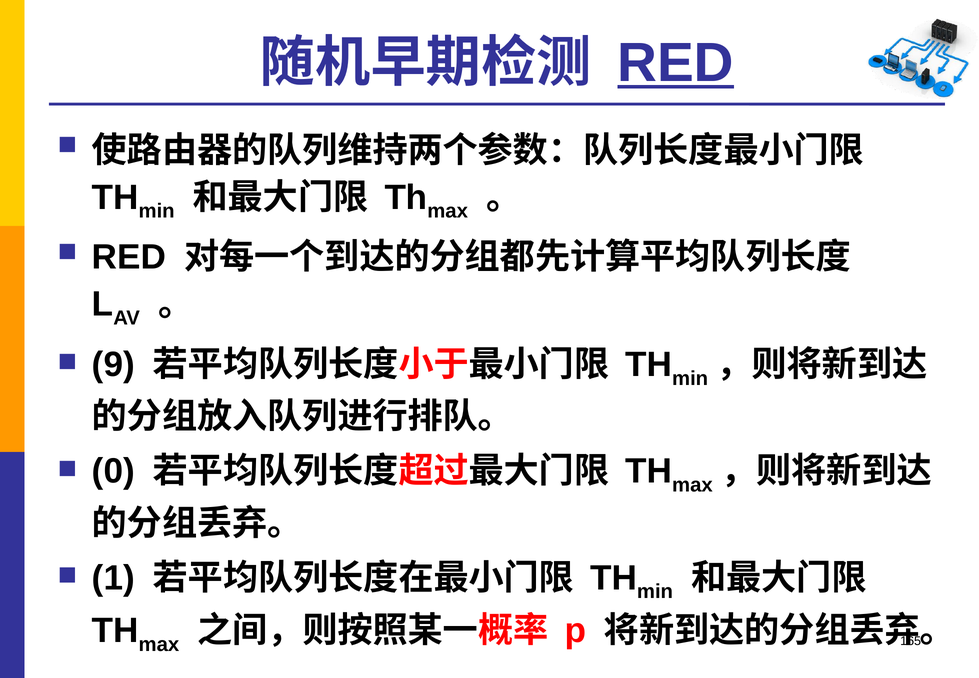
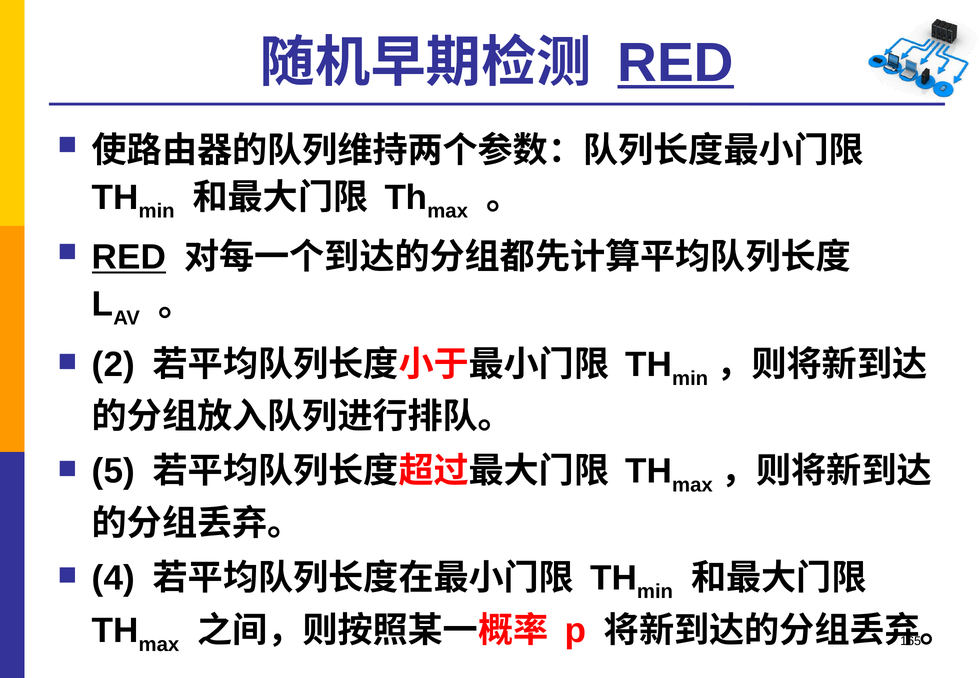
RED underline: none -> present (129, 257)
9: 9 -> 2 (113, 364)
0: 0 -> 5 (113, 471)
1: 1 -> 4 (113, 578)
